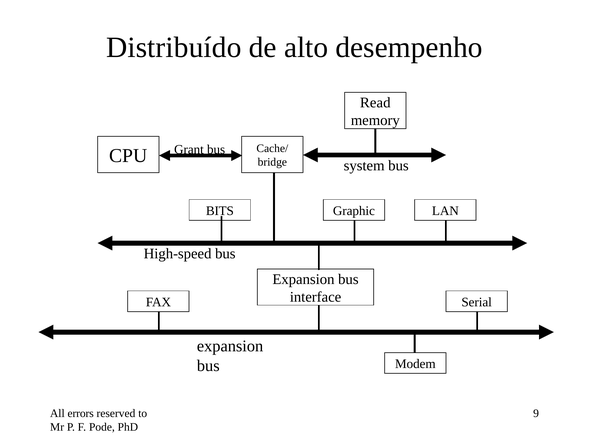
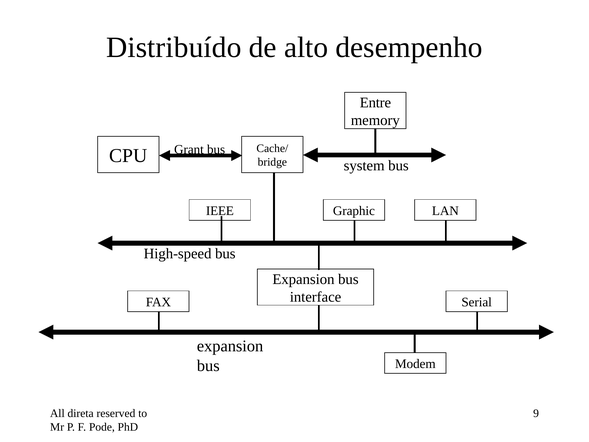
Read: Read -> Entre (375, 103)
BITS: BITS -> IEEE (220, 211)
errors: errors -> direta (81, 413)
